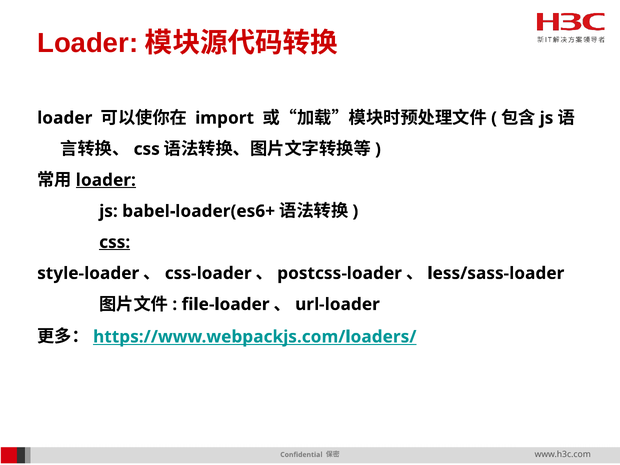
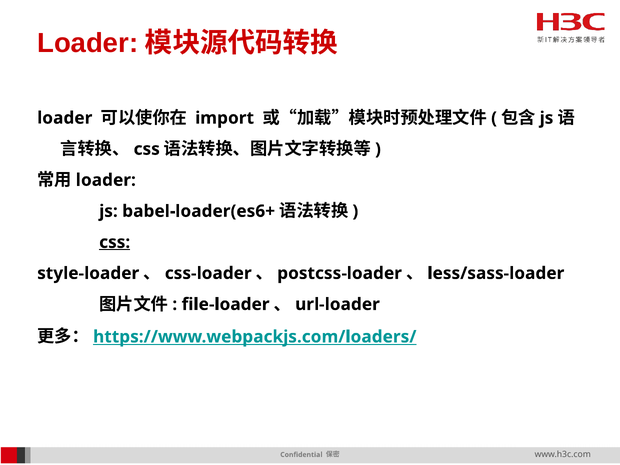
loader underline: present -> none (106, 180)
